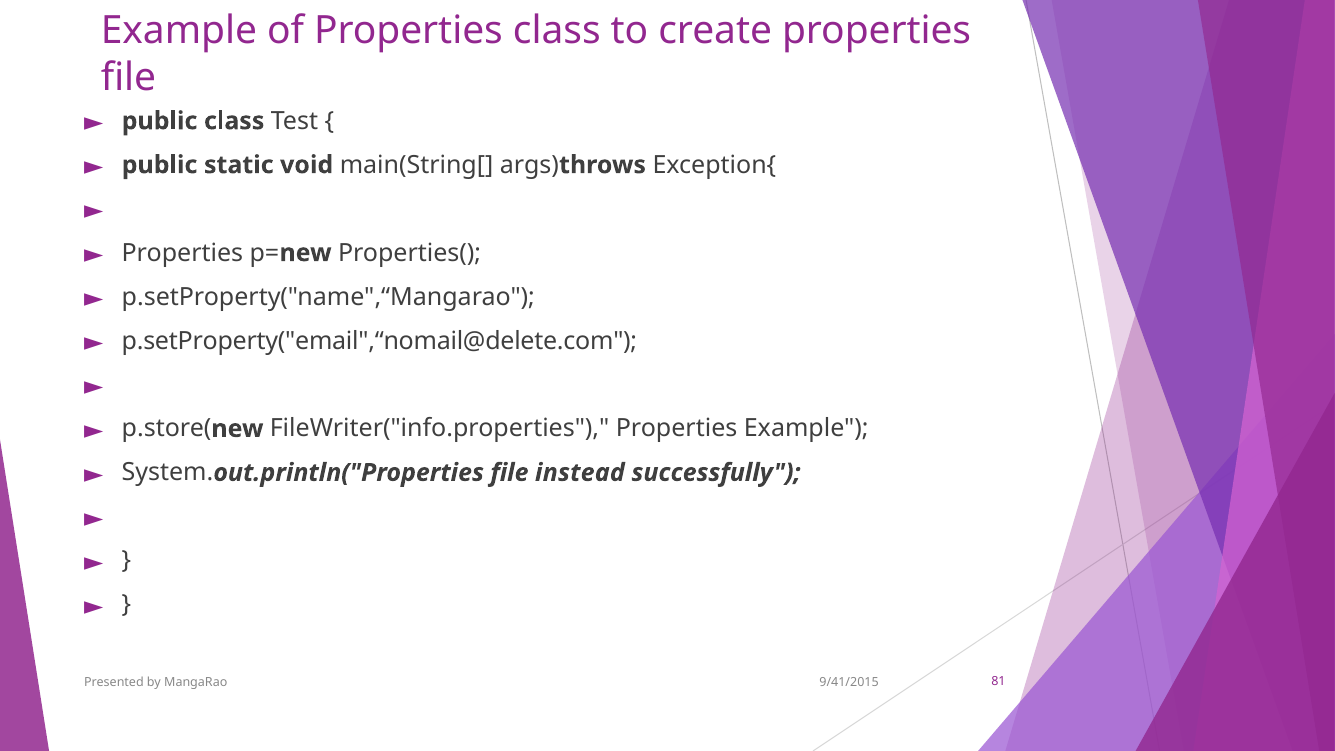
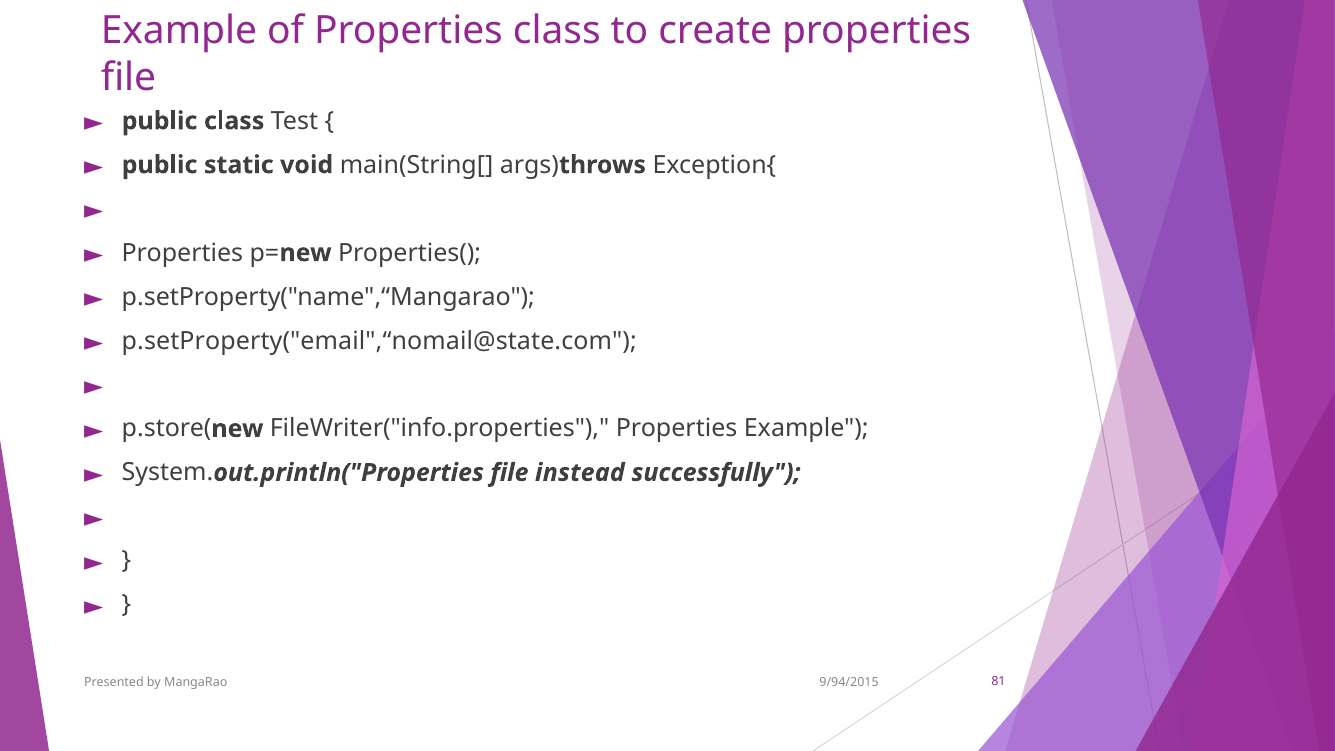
p.setProperty("email",“nomail@delete.com: p.setProperty("email",“nomail@delete.com -> p.setProperty("email",“nomail@state.com (379, 341)
9/41/2015: 9/41/2015 -> 9/94/2015 (849, 682)
